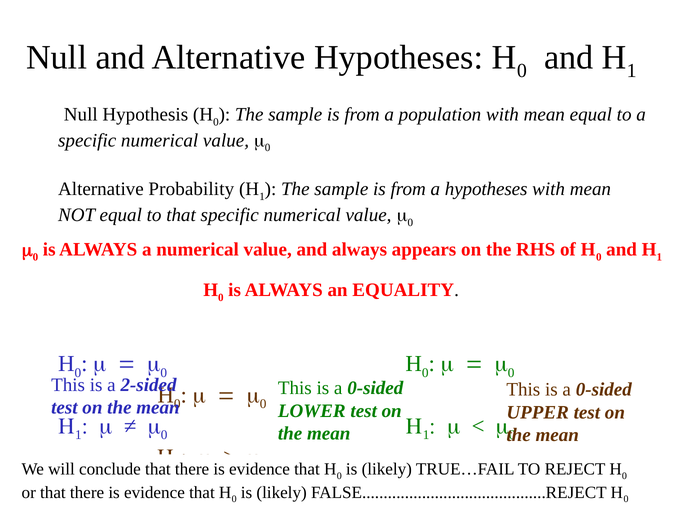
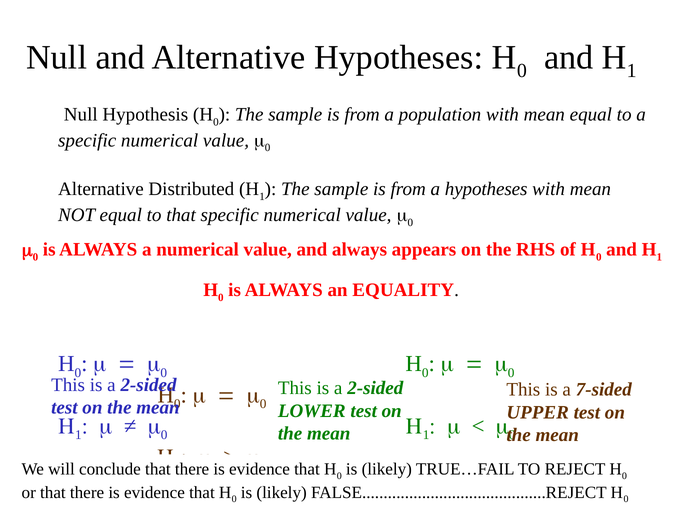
Probability: Probability -> Distributed (191, 189)
0-sided: 0-sided -> 2-sided (375, 389)
0-sided: 0-sided -> 7-sided (604, 390)
